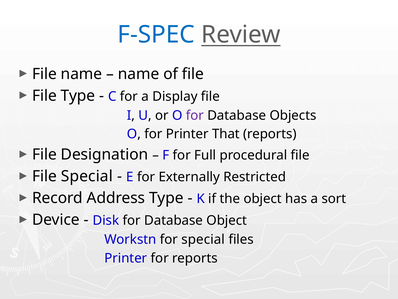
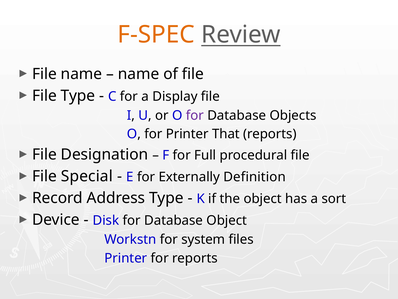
F-SPEC colour: blue -> orange (156, 35)
Restricted: Restricted -> Definition (255, 177)
for special: special -> system (203, 239)
